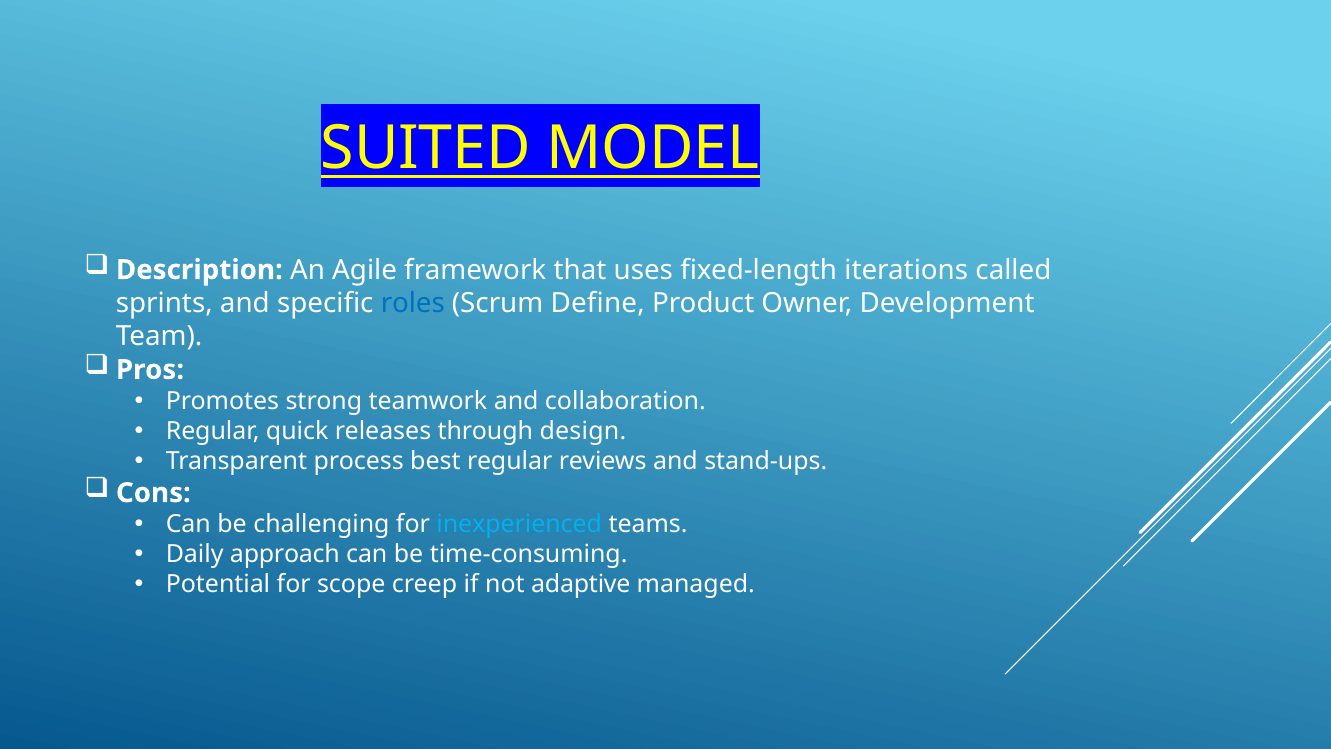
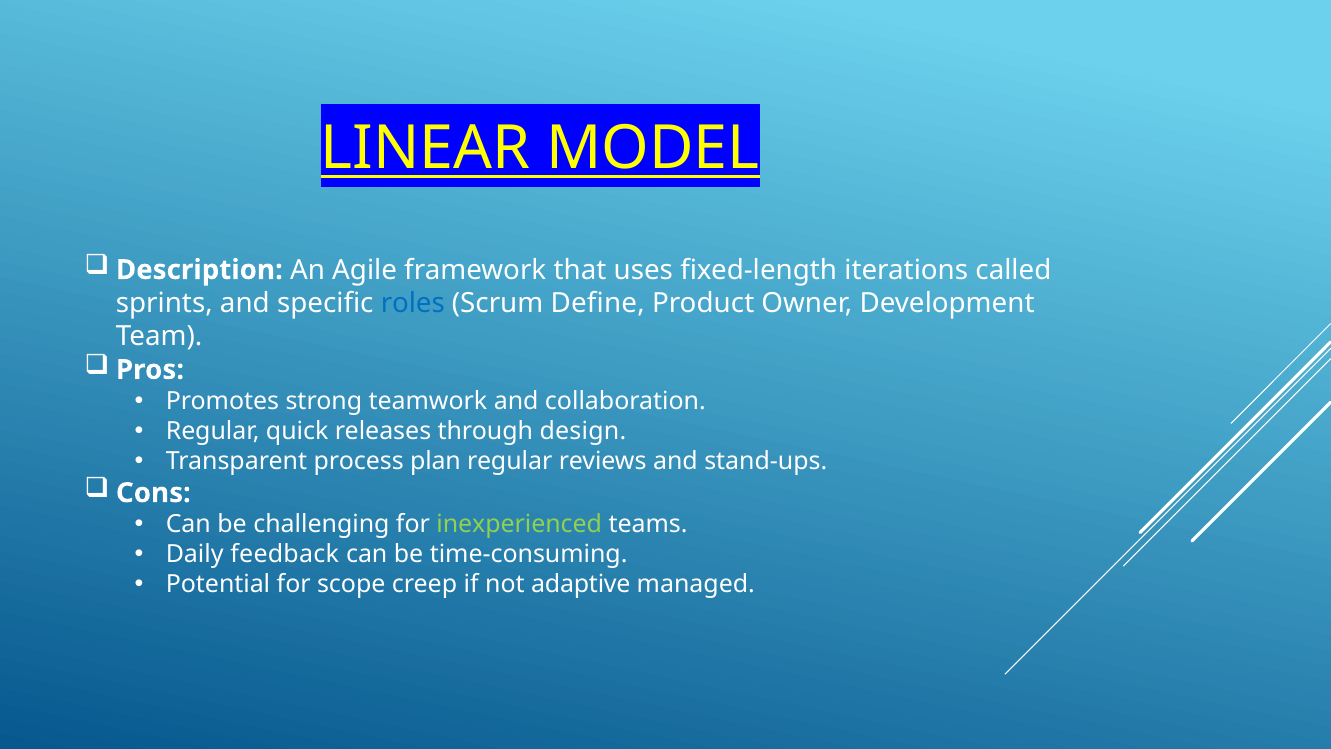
SUITED: SUITED -> LINEAR (426, 149)
best: best -> plan (436, 461)
inexperienced colour: light blue -> light green (519, 524)
approach: approach -> feedback (285, 554)
